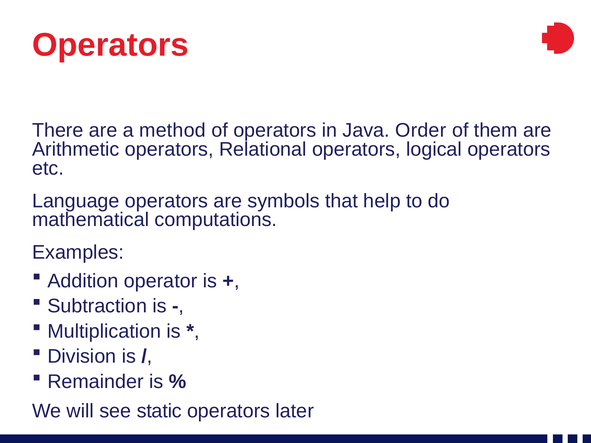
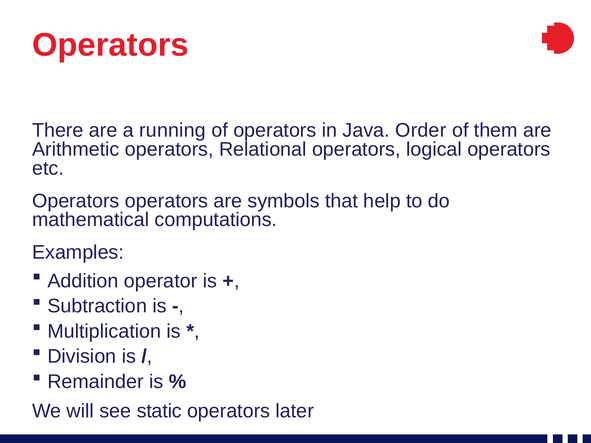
method: method -> running (173, 131)
Language: Language -> Operators (76, 201)
